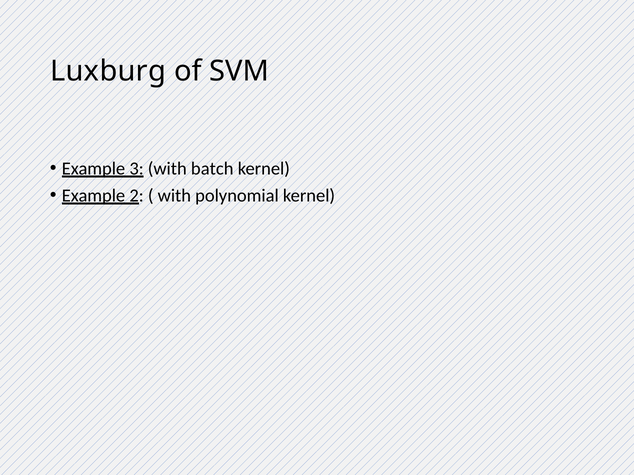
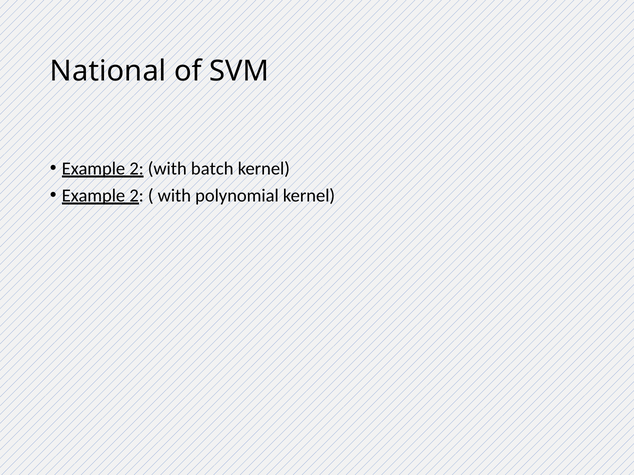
Luxburg: Luxburg -> National (108, 71)
3: 3 -> 2 (137, 169)
